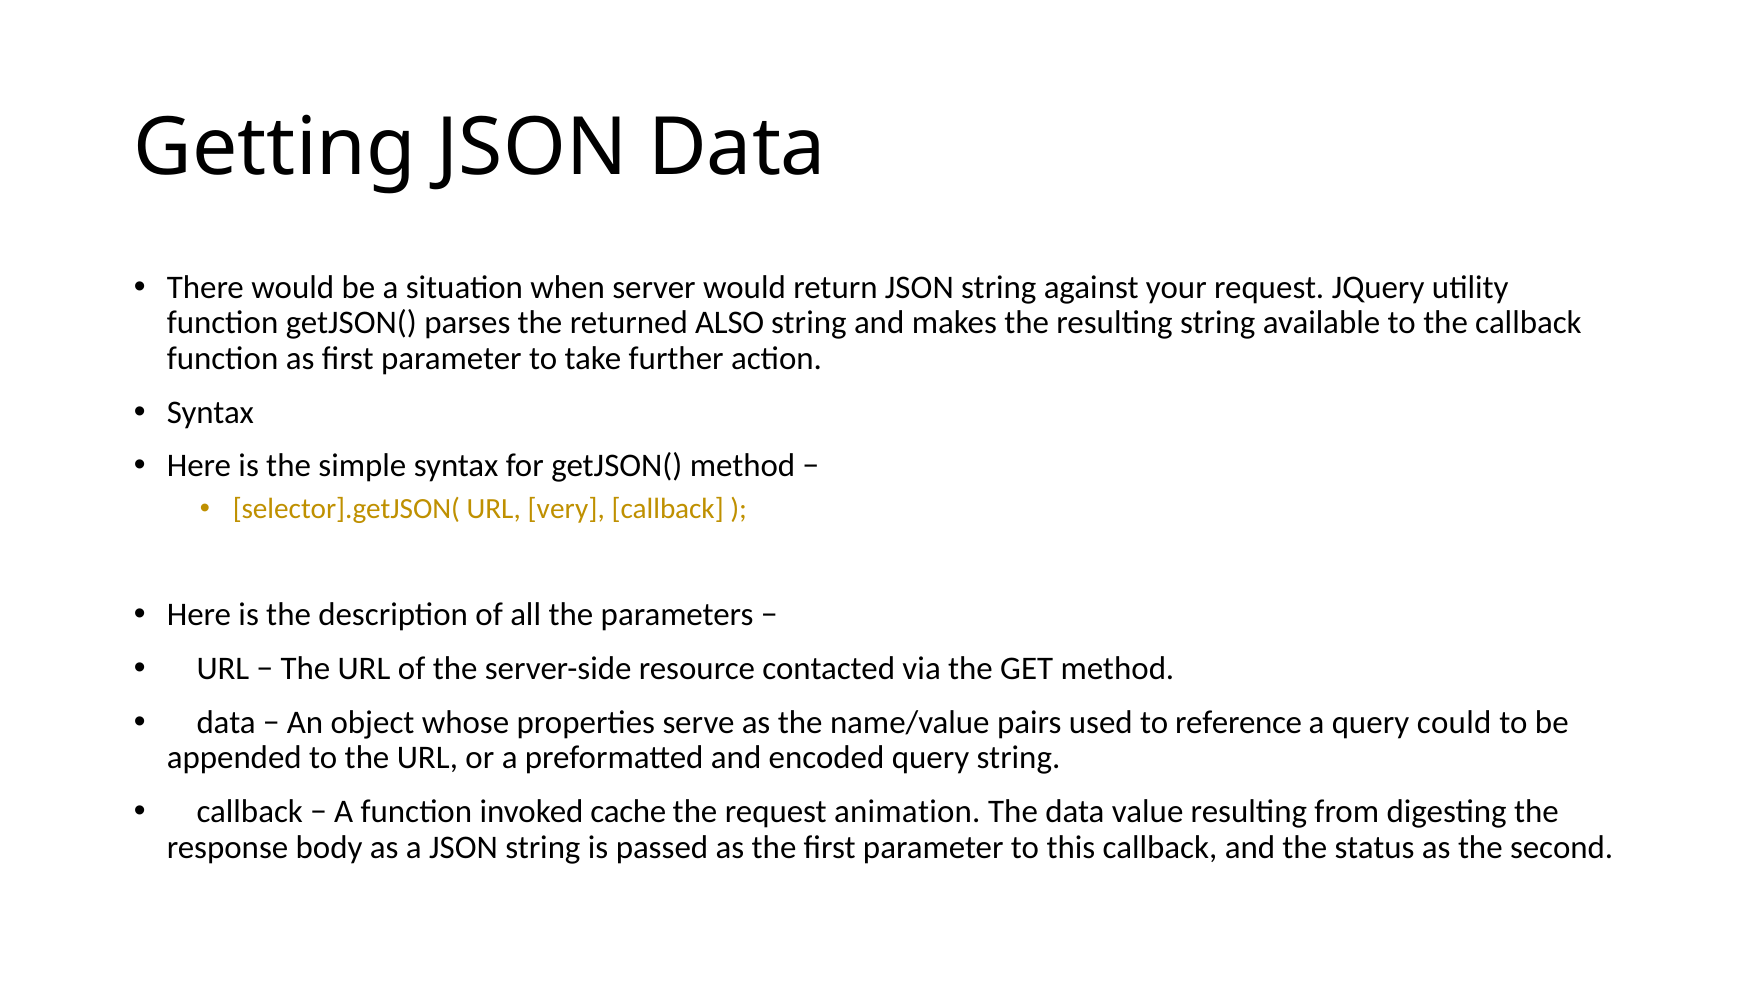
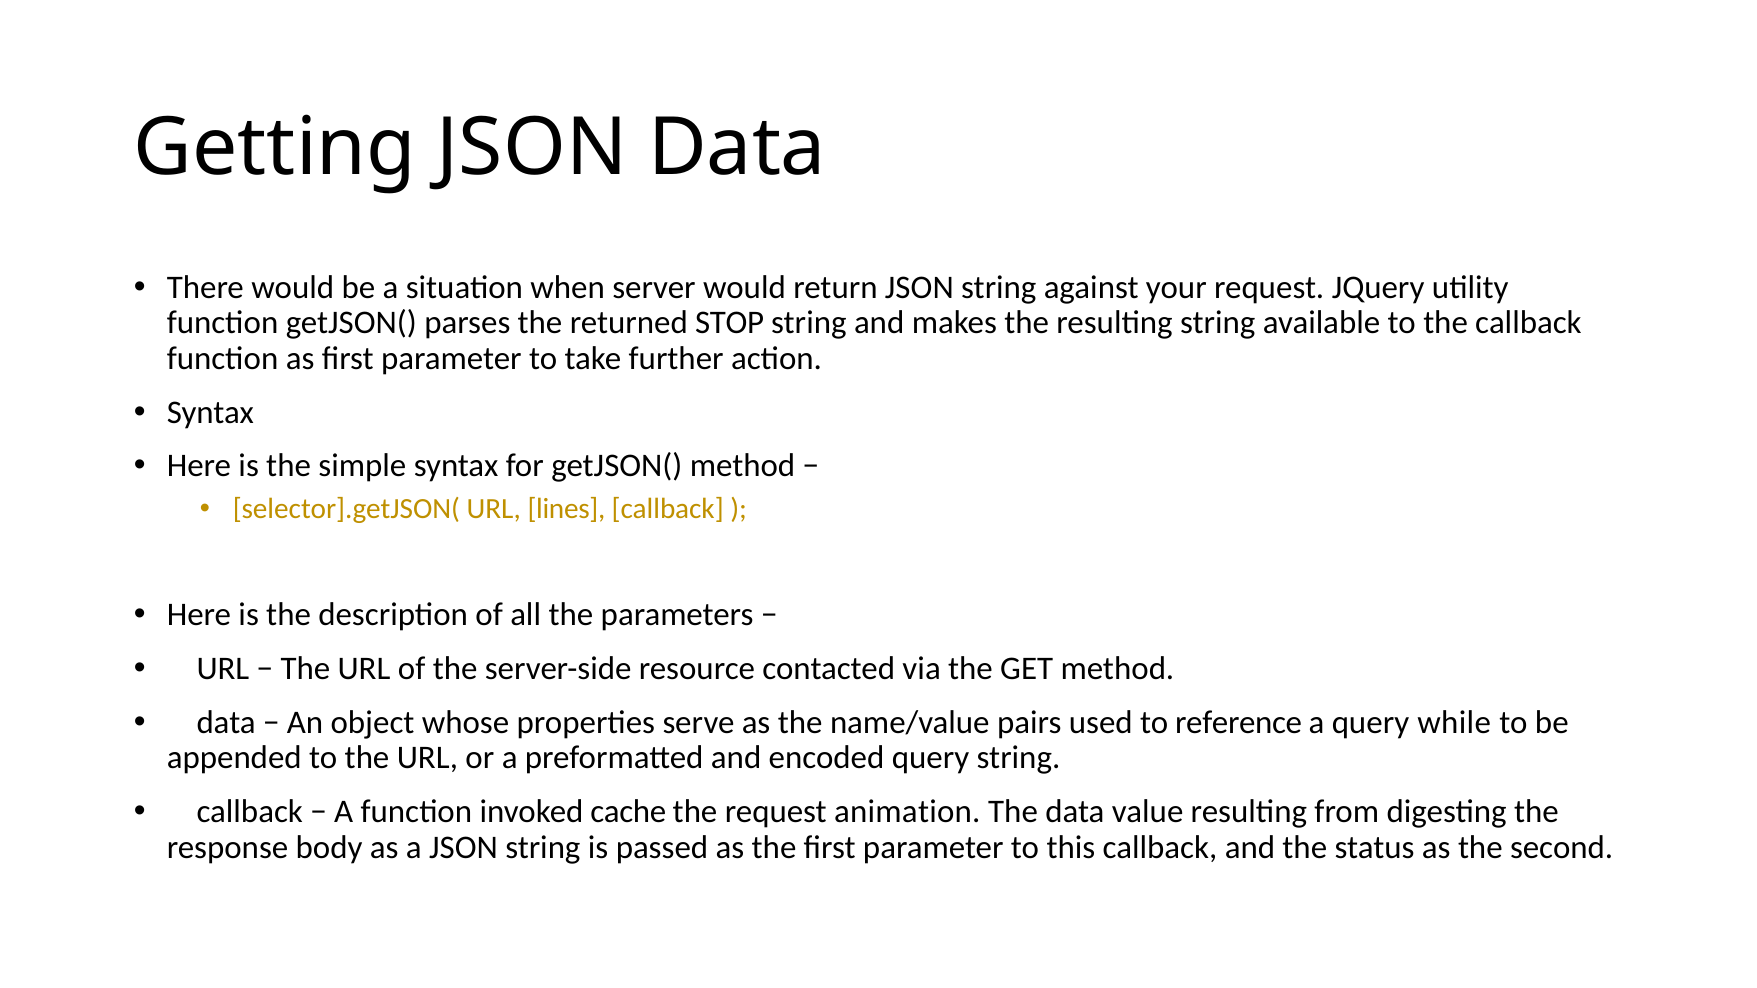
ALSO: ALSO -> STOP (730, 323)
very: very -> lines (566, 509)
could: could -> while (1454, 723)
